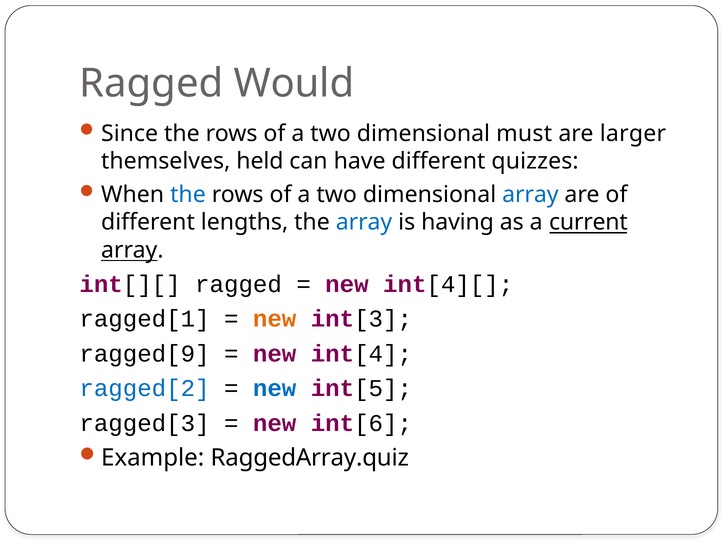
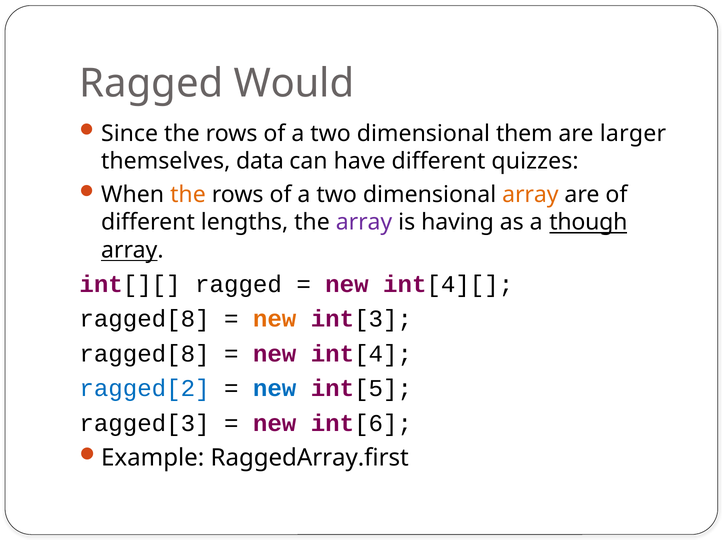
must: must -> them (524, 134)
held: held -> data (260, 161)
the colour: blue -> orange (188, 195)
array colour: blue -> orange (530, 195)
array colour: blue -> purple (364, 222)
current: current -> though (588, 222)
ragged[1: ragged[1 -> ragged[8 (145, 319)
ragged[9: ragged[9 -> ragged[8 (145, 354)
RaggedArray.quiz: RaggedArray.quiz -> RaggedArray.first (310, 458)
